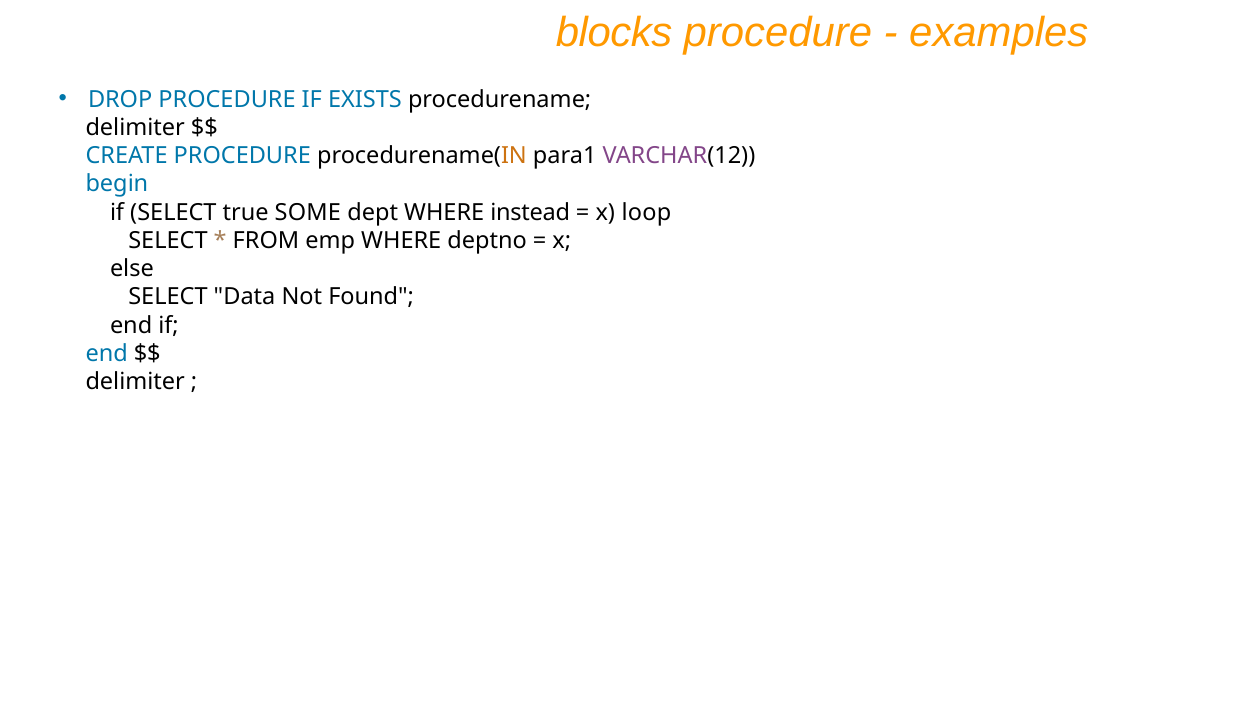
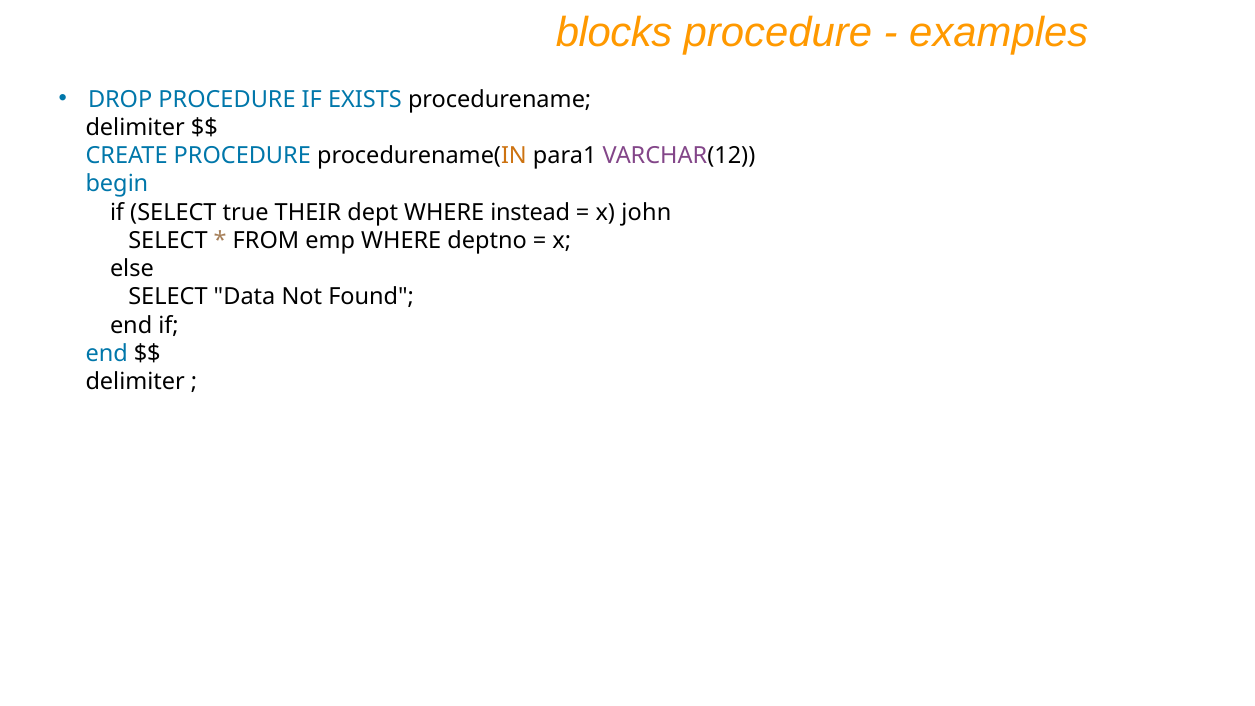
SOME: SOME -> THEIR (308, 212)
loop: loop -> john (646, 212)
